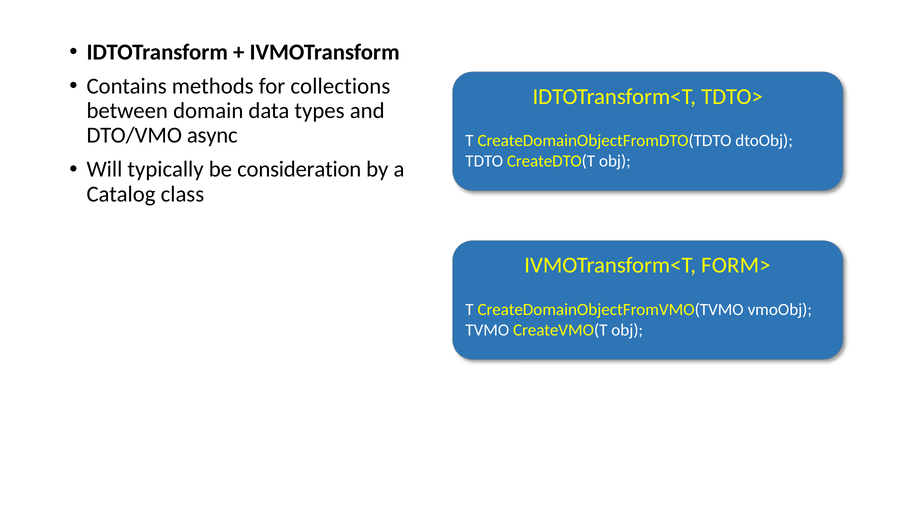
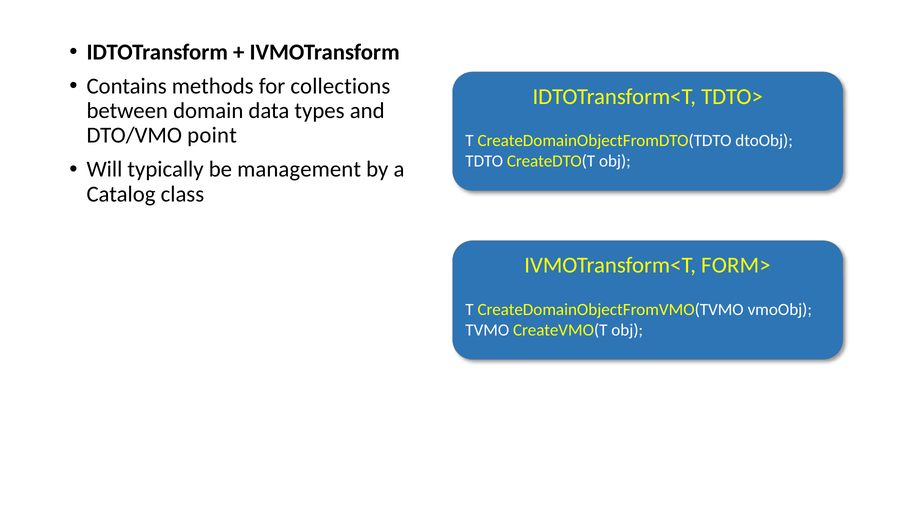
async: async -> point (212, 135)
consideration: consideration -> management (299, 169)
